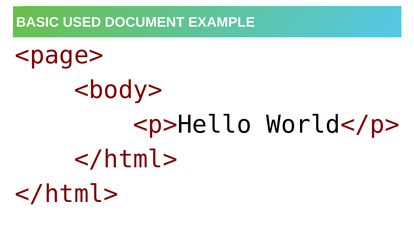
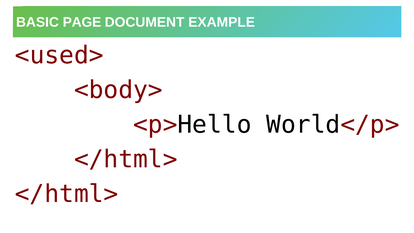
USED: USED -> PAGE (82, 22)
<page>: <page> -> <used> (59, 55)
